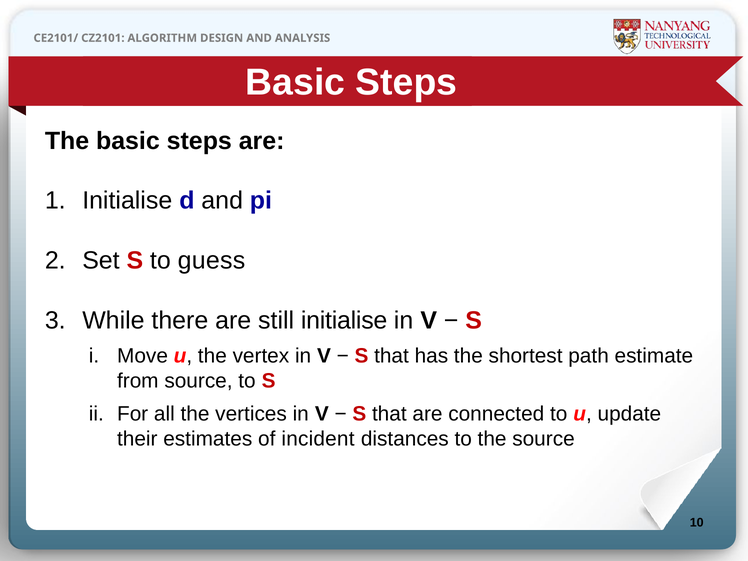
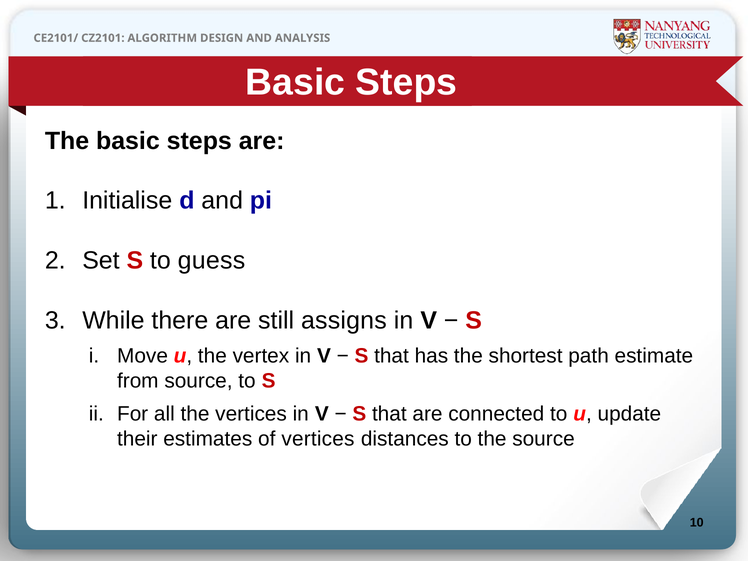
still initialise: initialise -> assigns (344, 320)
of incident: incident -> vertices (318, 439)
